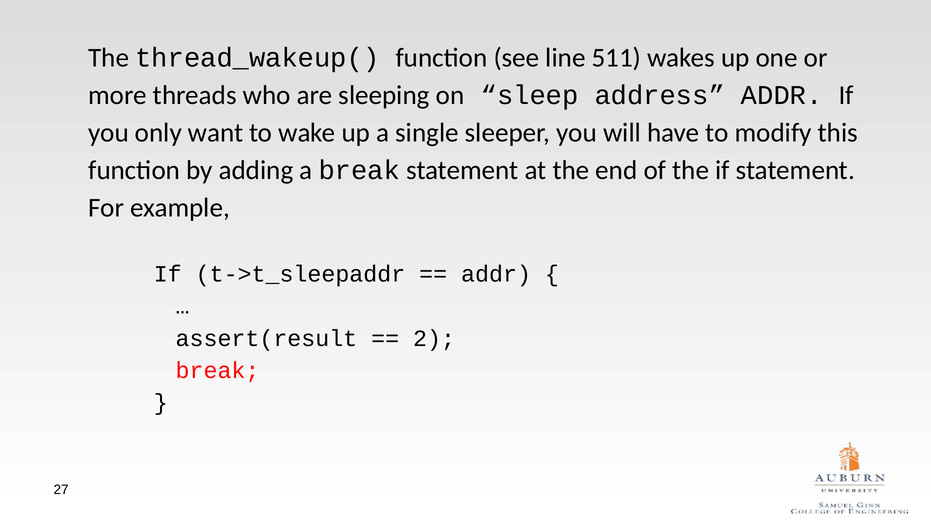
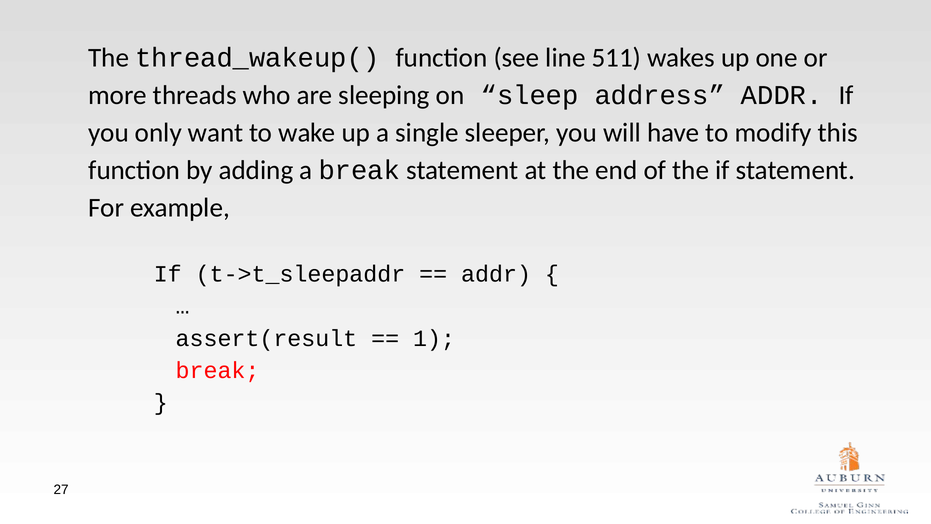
2: 2 -> 1 (434, 338)
